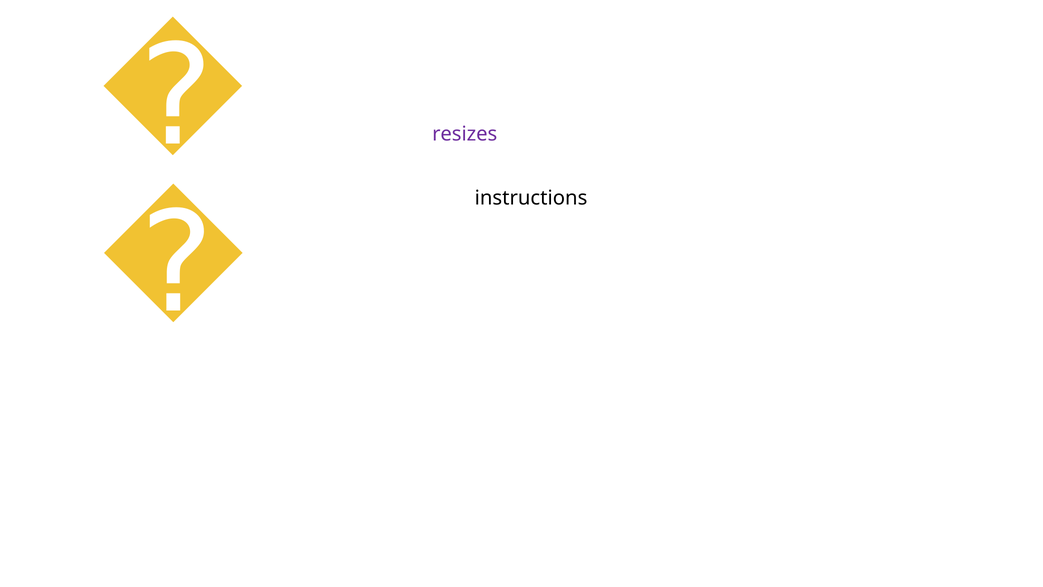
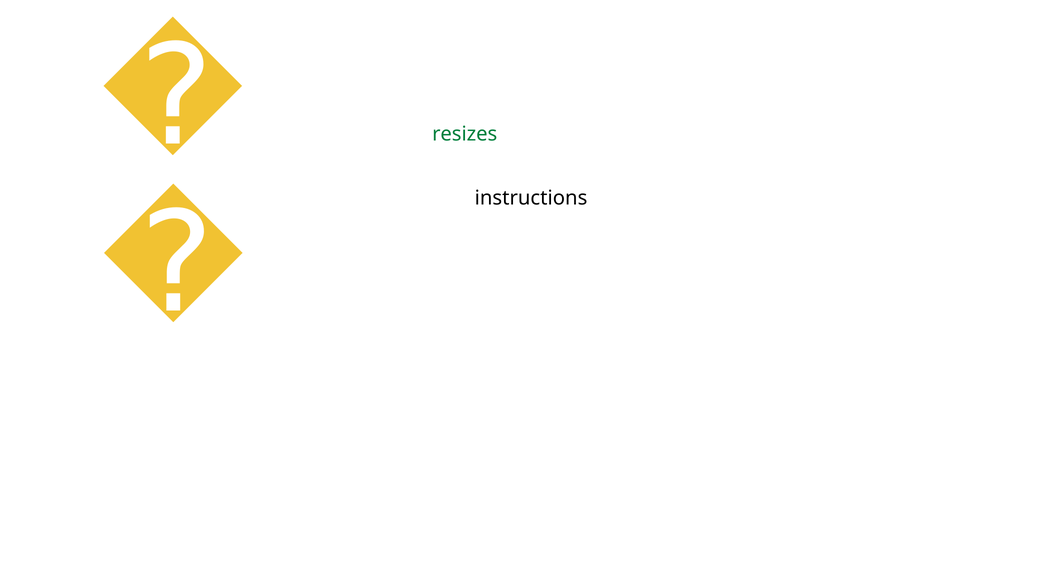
resizes colour: purple -> green (465, 134)
